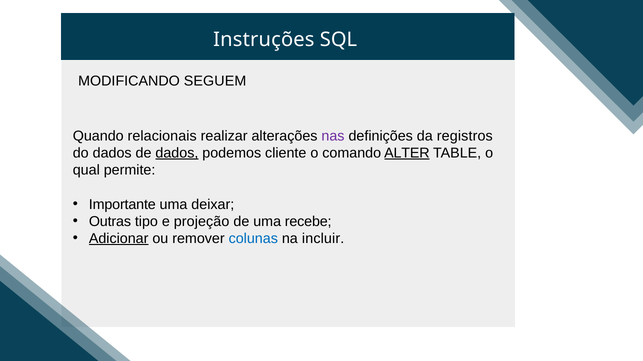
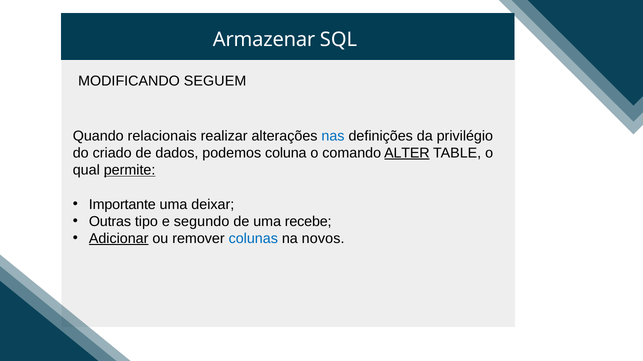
Instruções: Instruções -> Armazenar (264, 40)
nas colour: purple -> blue (333, 136)
registros: registros -> privilégio (465, 136)
do dados: dados -> criado (112, 153)
dados underline: present -> none (177, 153)
cliente: cliente -> coluna (286, 153)
permite underline: none -> present (130, 170)
projeção: projeção -> segundo (202, 222)
incluir: incluir -> novos (323, 239)
